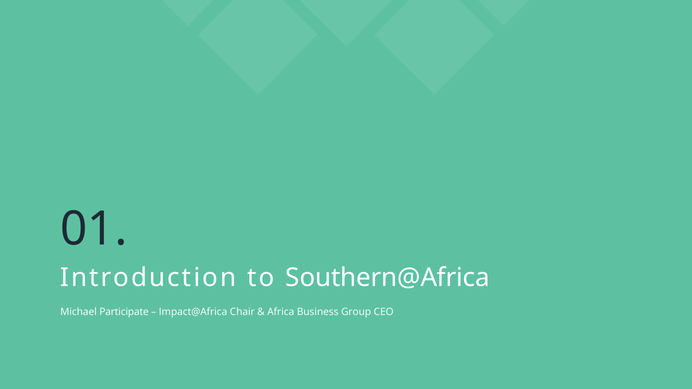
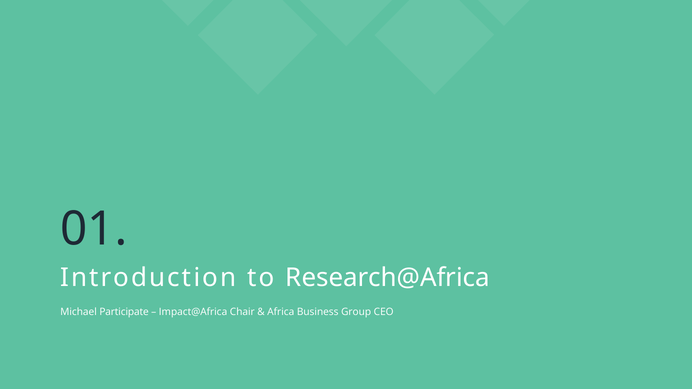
Southern@Africa: Southern@Africa -> Research@Africa (388, 278)
